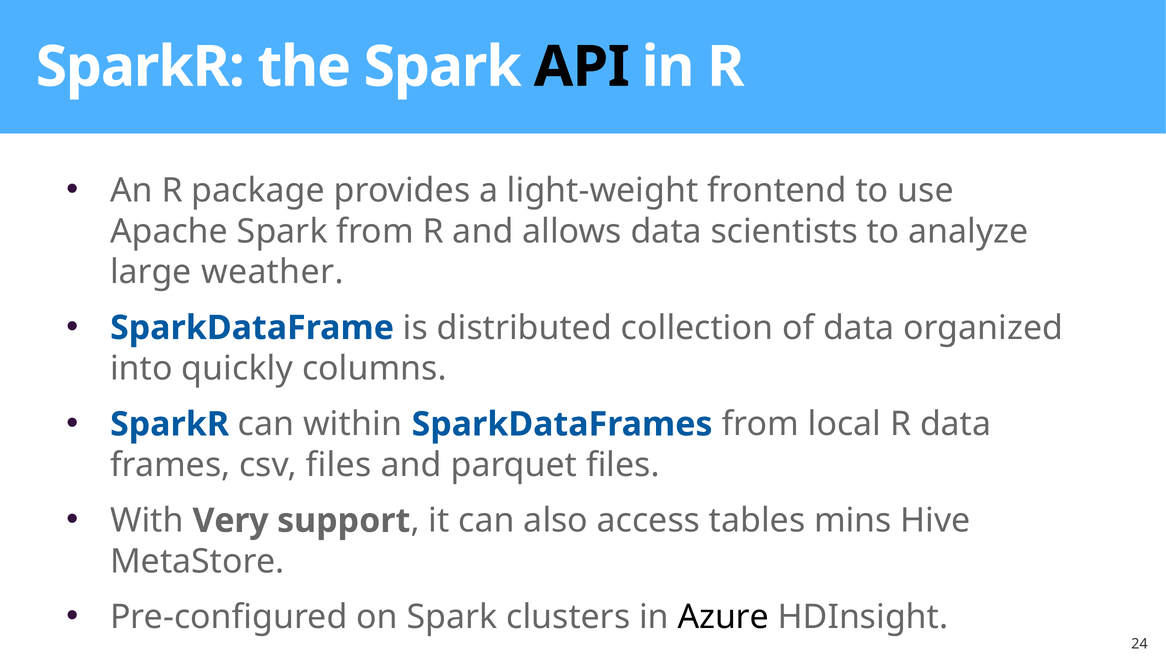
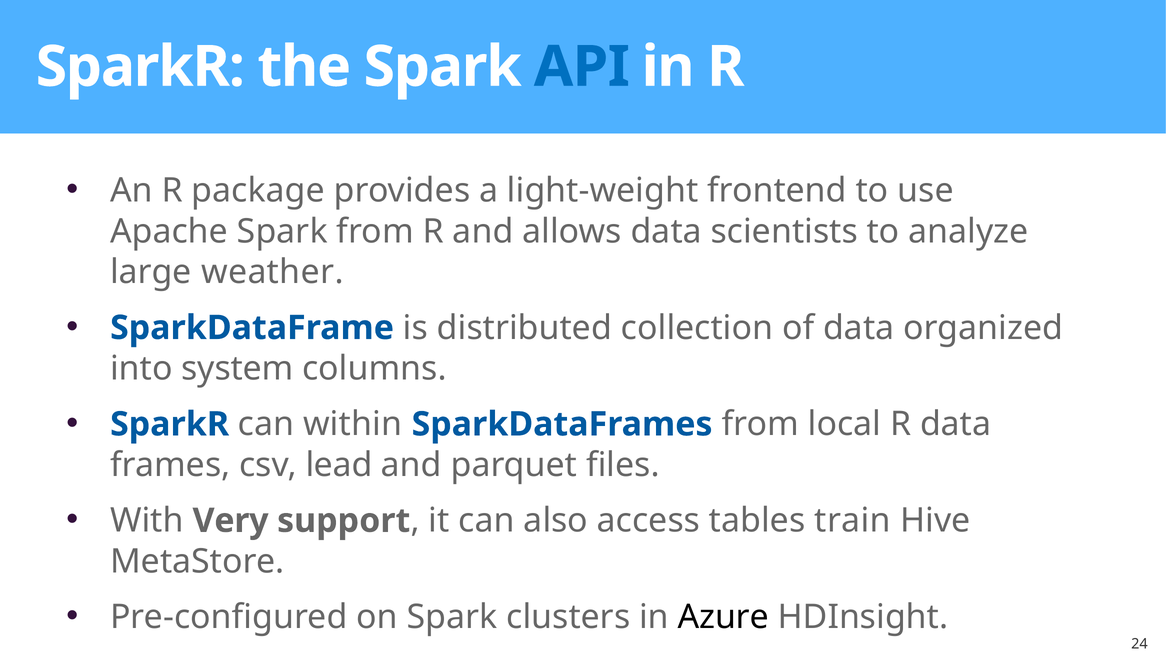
API colour: black -> blue (582, 67)
quickly: quickly -> system (237, 368)
csv files: files -> lead (339, 465)
mins: mins -> train (853, 521)
